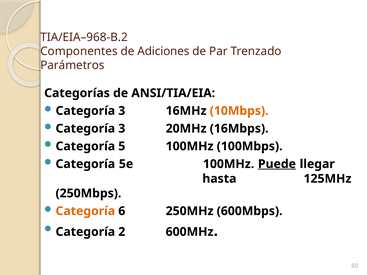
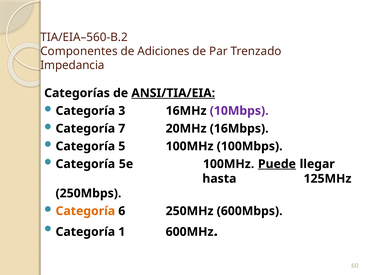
TIA/EIA–968-B.2: TIA/EIA–968-B.2 -> TIA/EIA–560-B.2 (84, 37)
Parámetros: Parámetros -> Impedancia (72, 65)
ANSI/TIA/EIA underline: none -> present (173, 93)
10Mbps colour: orange -> purple (239, 111)
3: 3 -> 7 (122, 129)
2: 2 -> 1 (122, 232)
